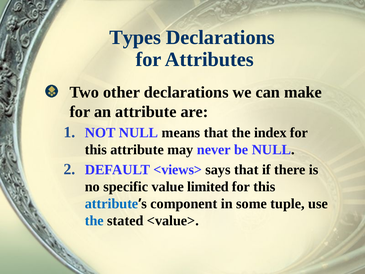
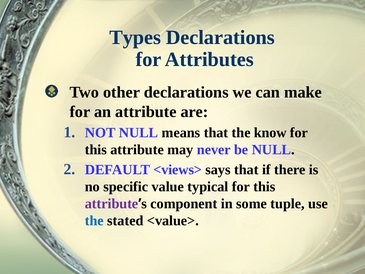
index: index -> know (270, 133)
limited: limited -> typical (208, 186)
attribute colour: blue -> purple (112, 204)
